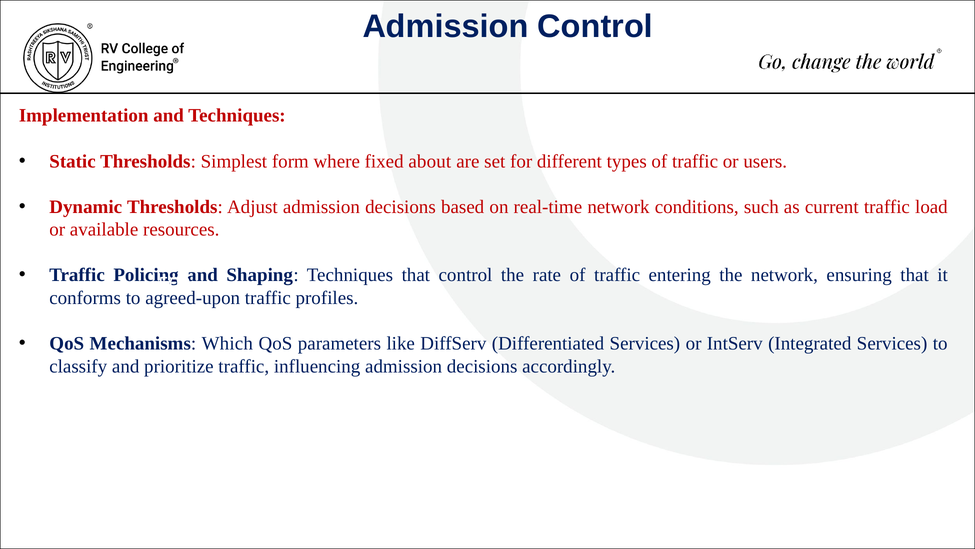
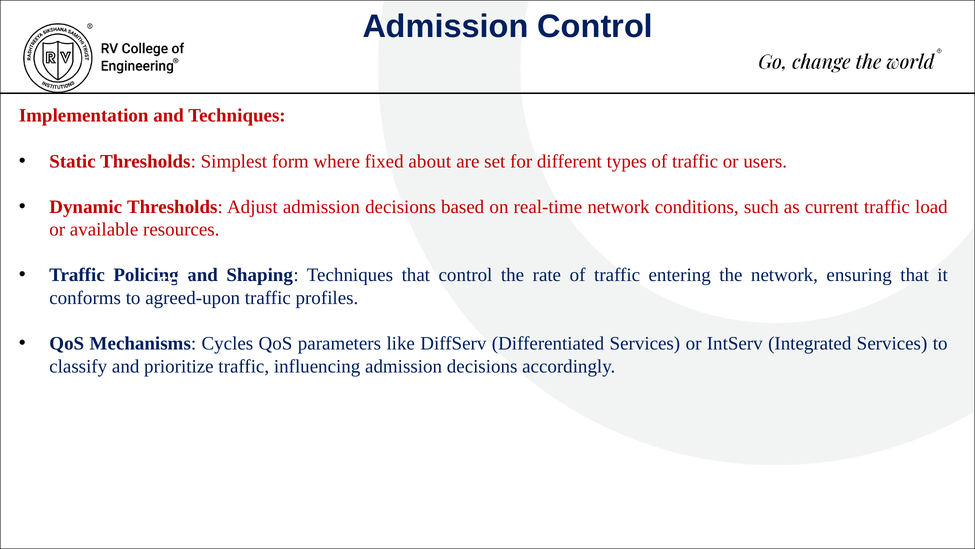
Which: Which -> Cycles (227, 343)
